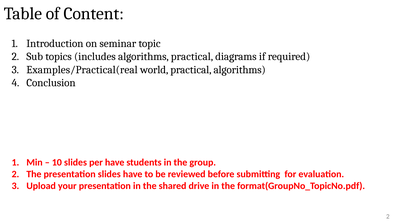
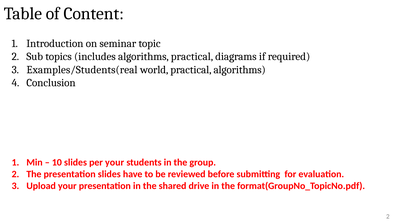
Examples/Practical(real: Examples/Practical(real -> Examples/Students(real (82, 70)
per have: have -> your (115, 162)
